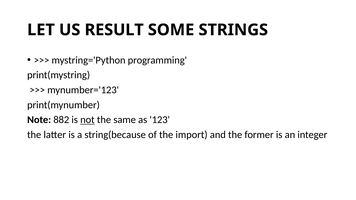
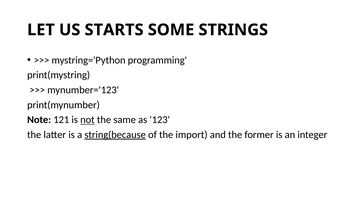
RESULT: RESULT -> STARTS (114, 30)
882: 882 -> 121 (61, 120)
string(because underline: none -> present (115, 135)
